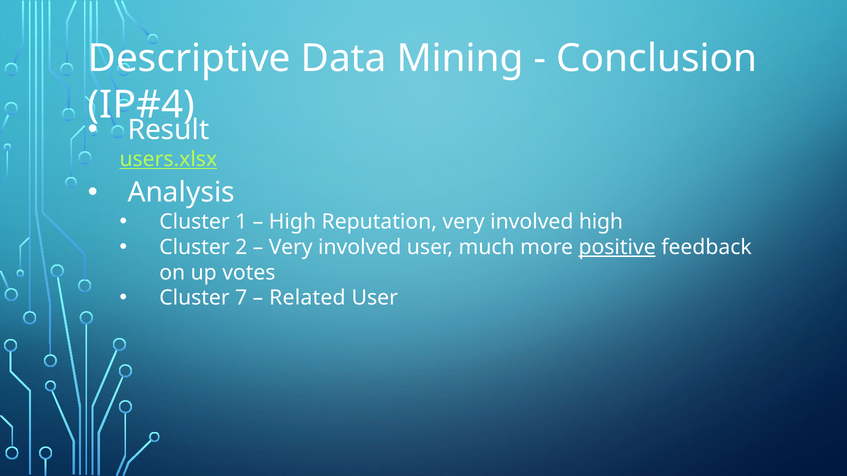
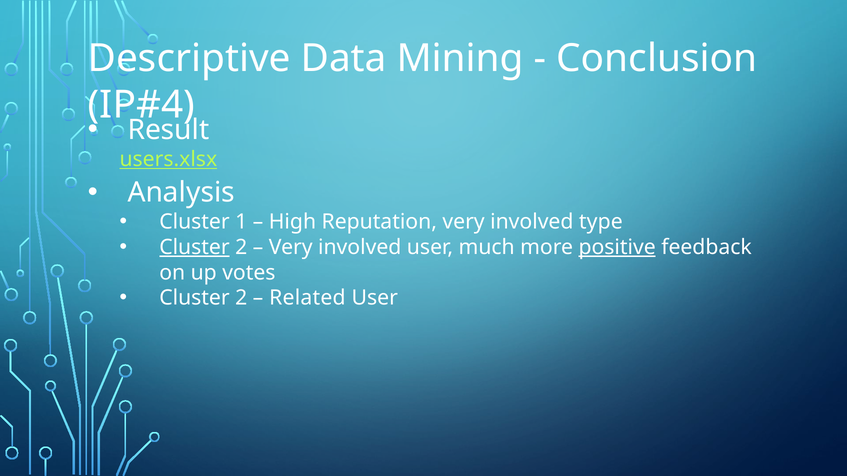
involved high: high -> type (601, 222)
Cluster underline: none -> present (194, 247)
7: 7 -> 2 (241, 298)
